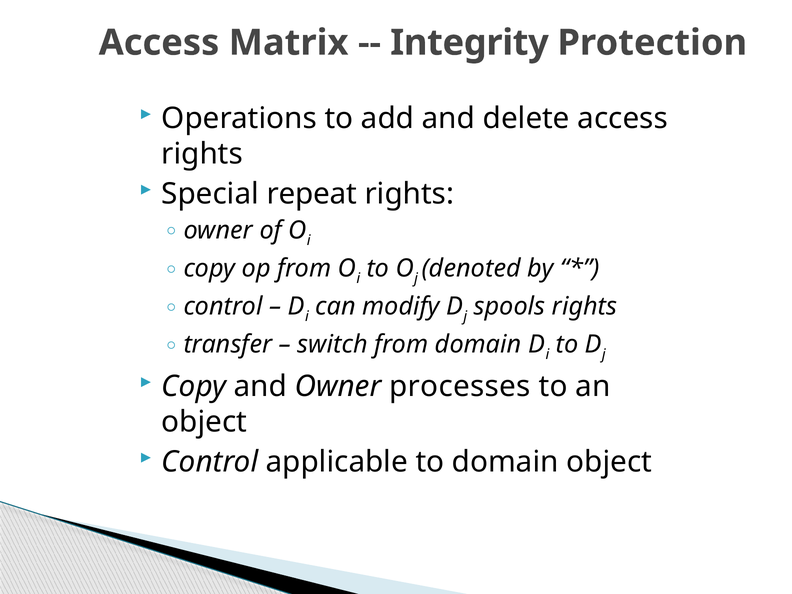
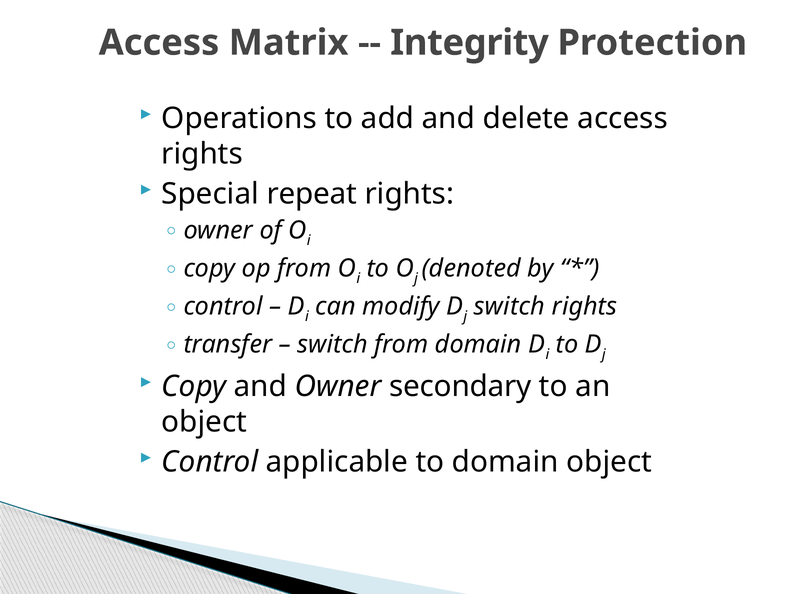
spools: spools -> switch (509, 306)
processes: processes -> secondary (460, 386)
